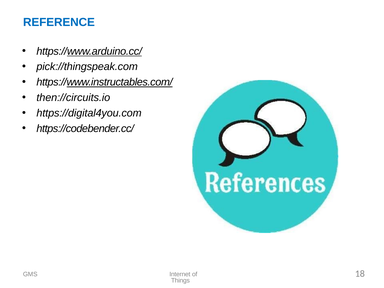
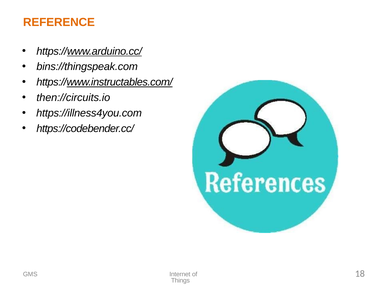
REFERENCE colour: blue -> orange (59, 22)
pick://thingspeak.com: pick://thingspeak.com -> bins://thingspeak.com (87, 67)
https://digital4you.com: https://digital4you.com -> https://illness4you.com (89, 113)
